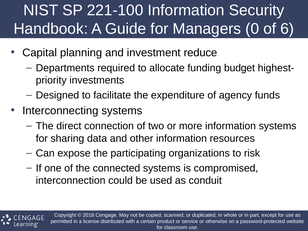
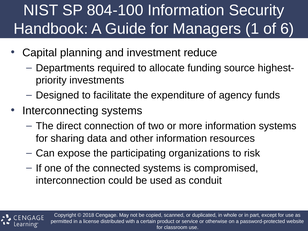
221-100: 221-100 -> 804-100 (115, 10)
0: 0 -> 1 (252, 29)
budget: budget -> source (239, 68)
